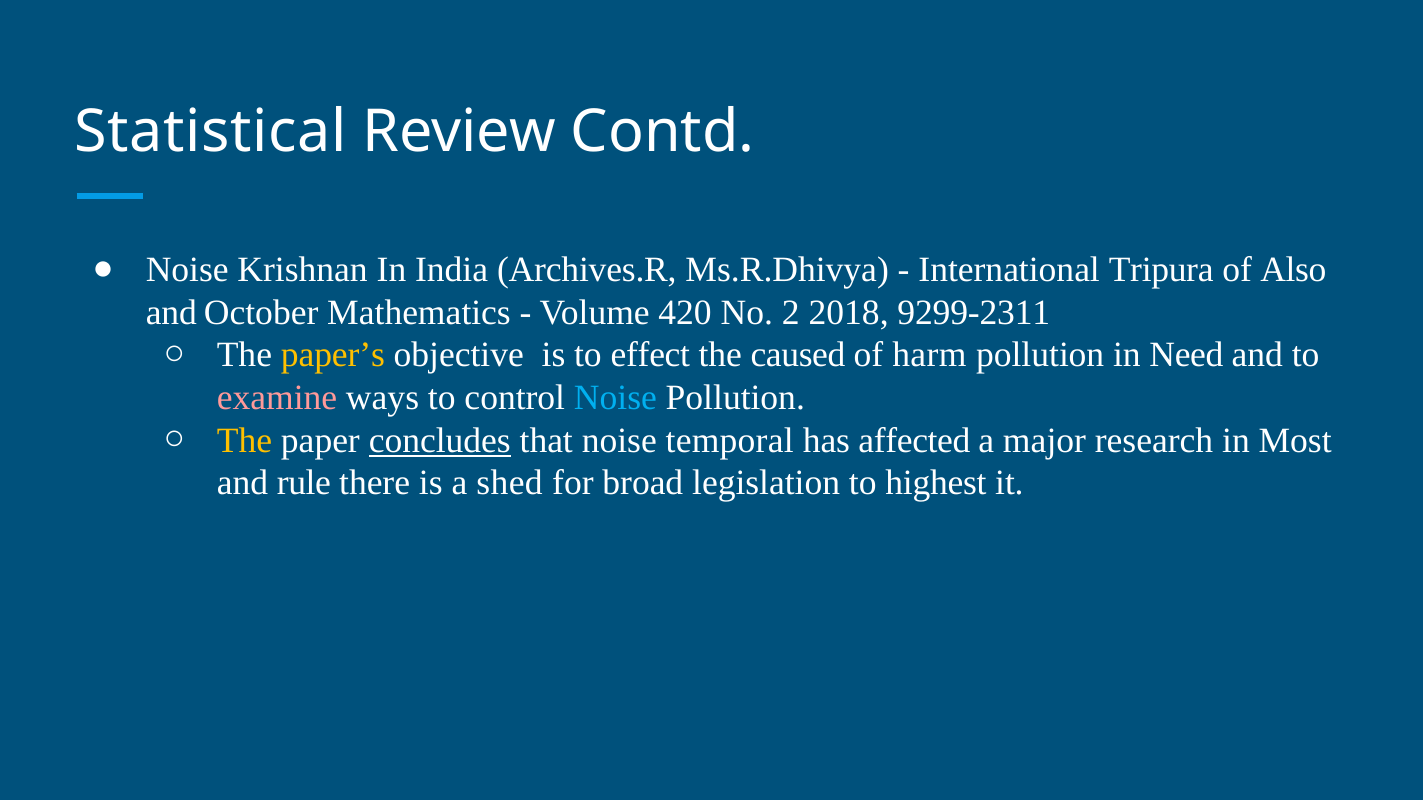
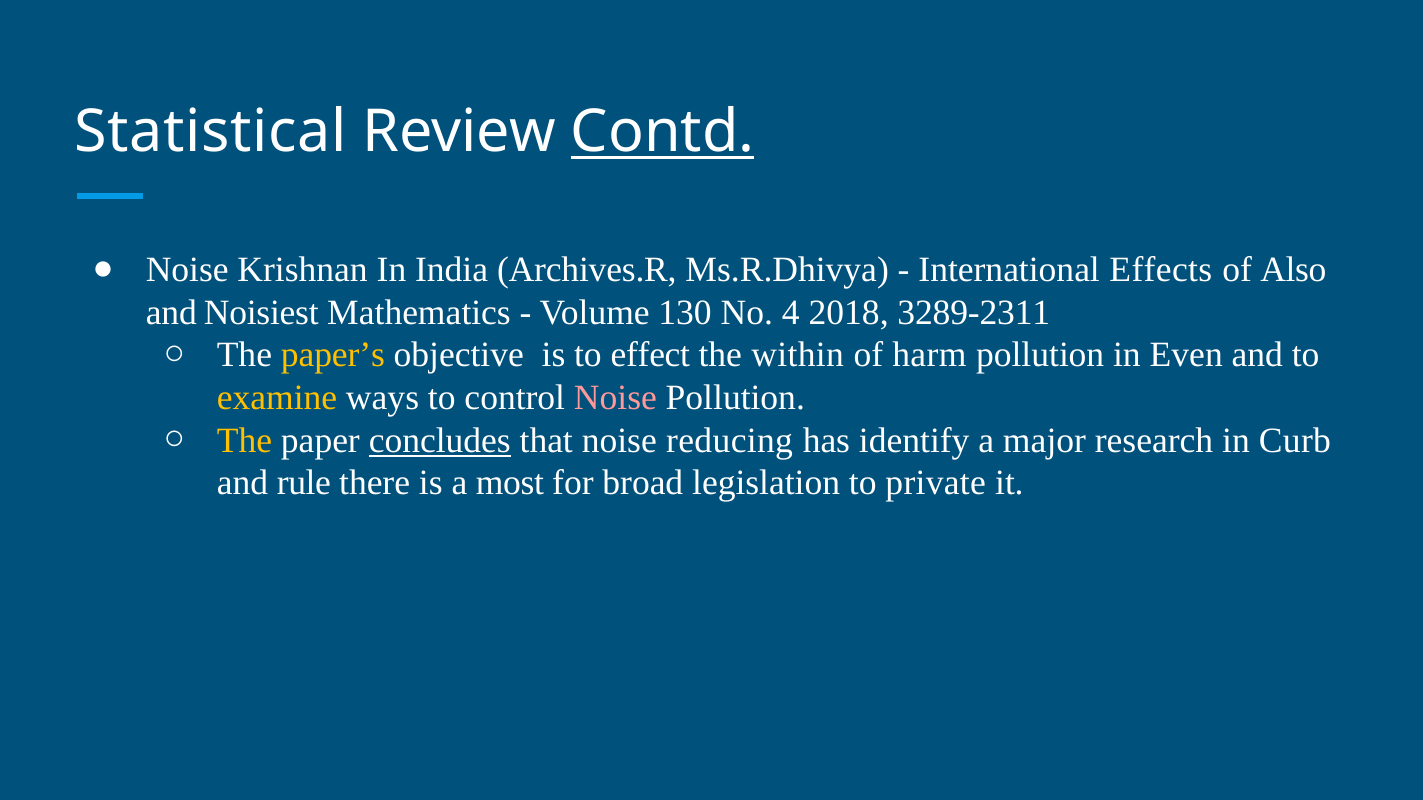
Contd underline: none -> present (663, 132)
Tripura: Tripura -> Effects (1161, 270)
October: October -> Noisiest (261, 313)
420: 420 -> 130 (685, 313)
2: 2 -> 4 (791, 313)
9299-2311: 9299-2311 -> 3289-2311 (974, 313)
caused: caused -> within (798, 355)
Need: Need -> Even (1186, 355)
examine colour: pink -> yellow (277, 398)
Noise colour: light blue -> pink (615, 398)
temporal: temporal -> reducing (730, 441)
affected: affected -> identify (914, 441)
Most: Most -> Curb (1295, 441)
shed: shed -> most (510, 483)
highest: highest -> private (936, 483)
